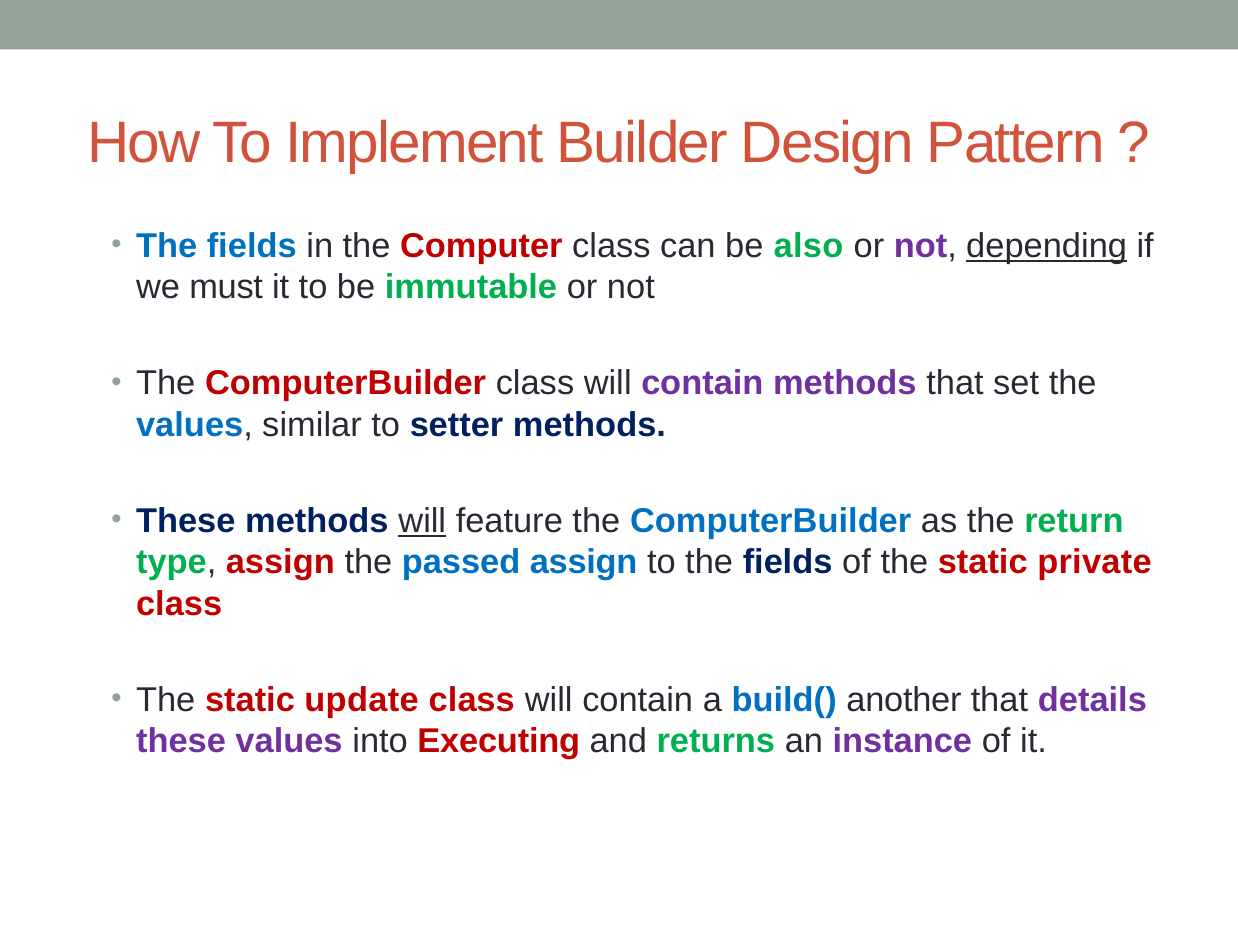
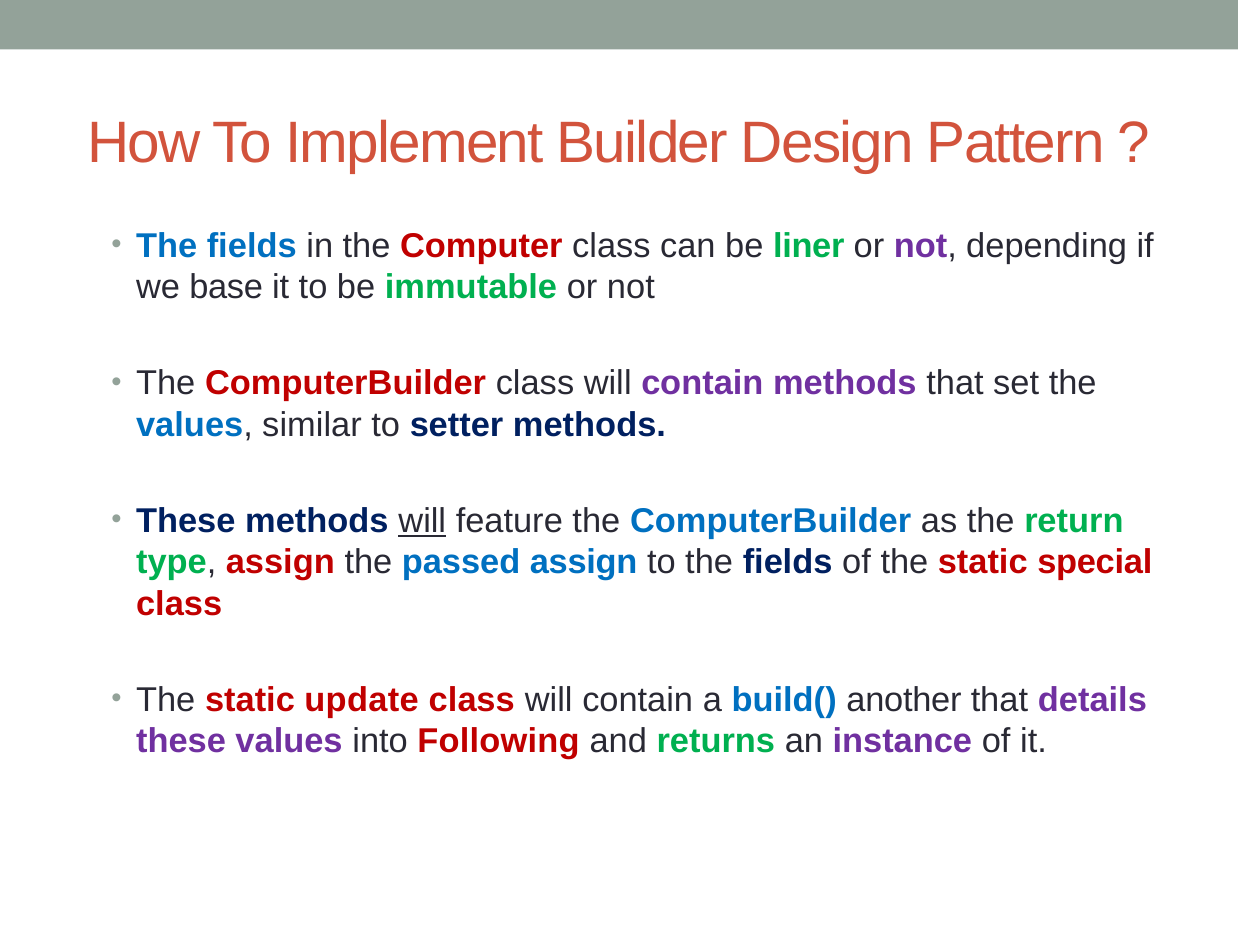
also: also -> liner (809, 246)
depending underline: present -> none (1047, 246)
must: must -> base (226, 287)
private: private -> special (1095, 563)
Executing: Executing -> Following (499, 742)
